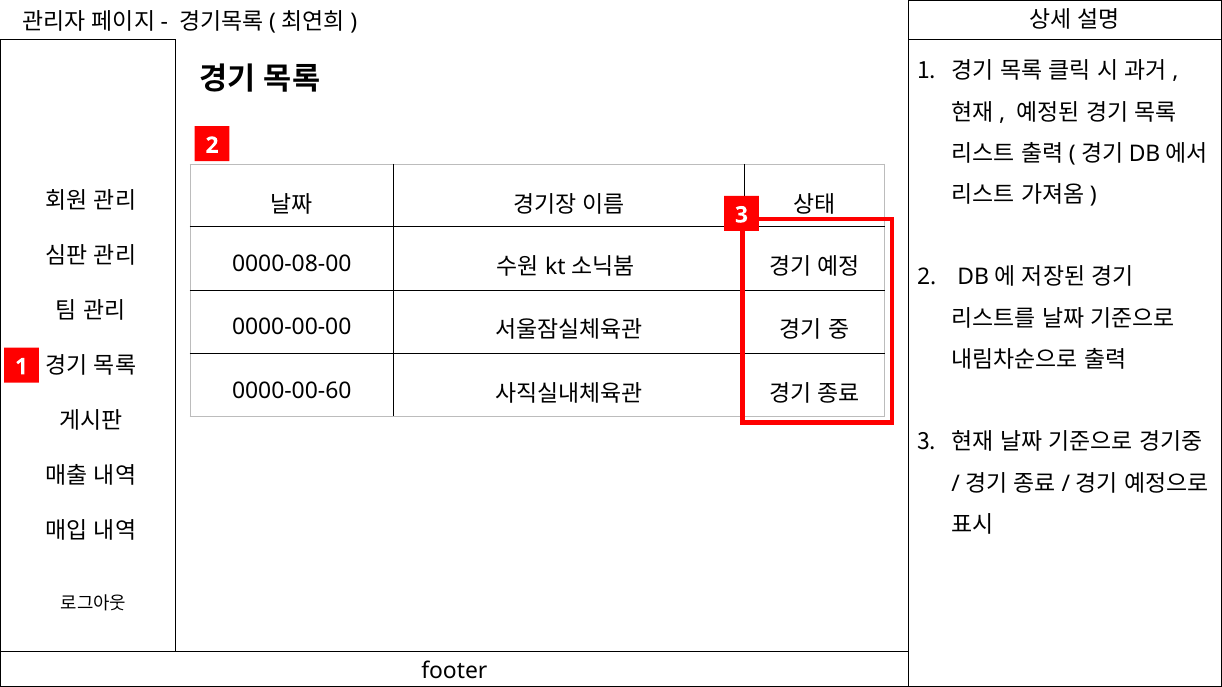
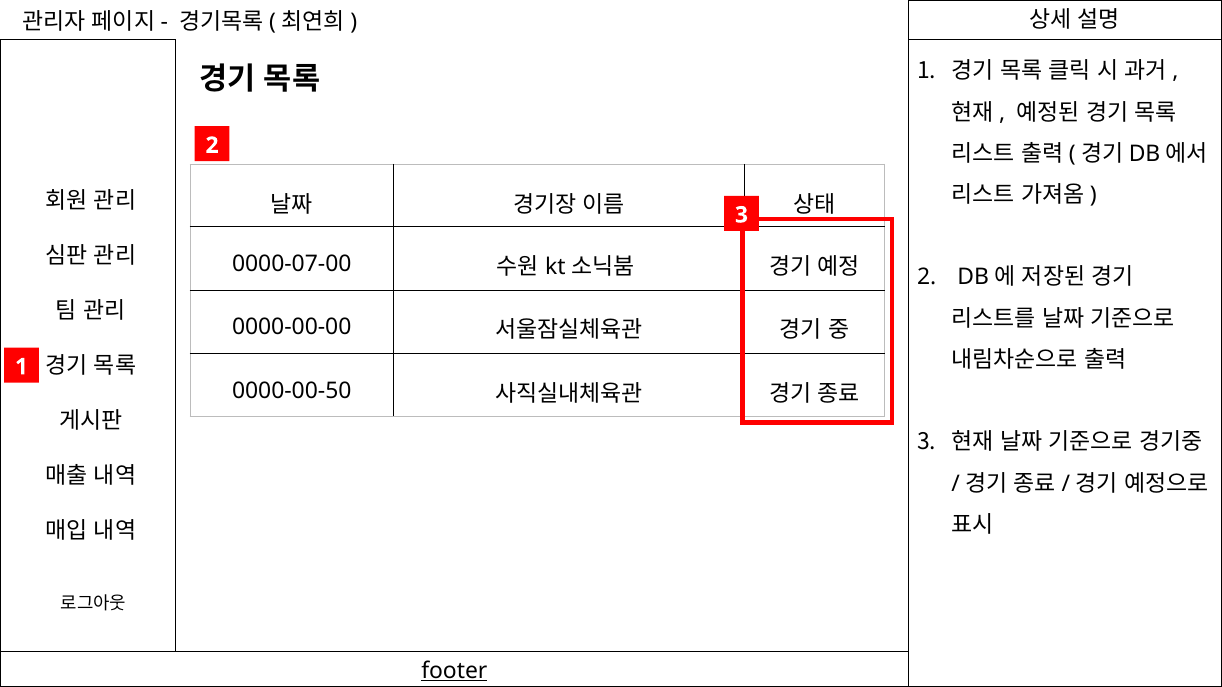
0000-08-00: 0000-08-00 -> 0000-07-00 (292, 264)
0000-00-60: 0000-00-60 -> 0000-00-50 (292, 391)
footer underline: none -> present (454, 671)
